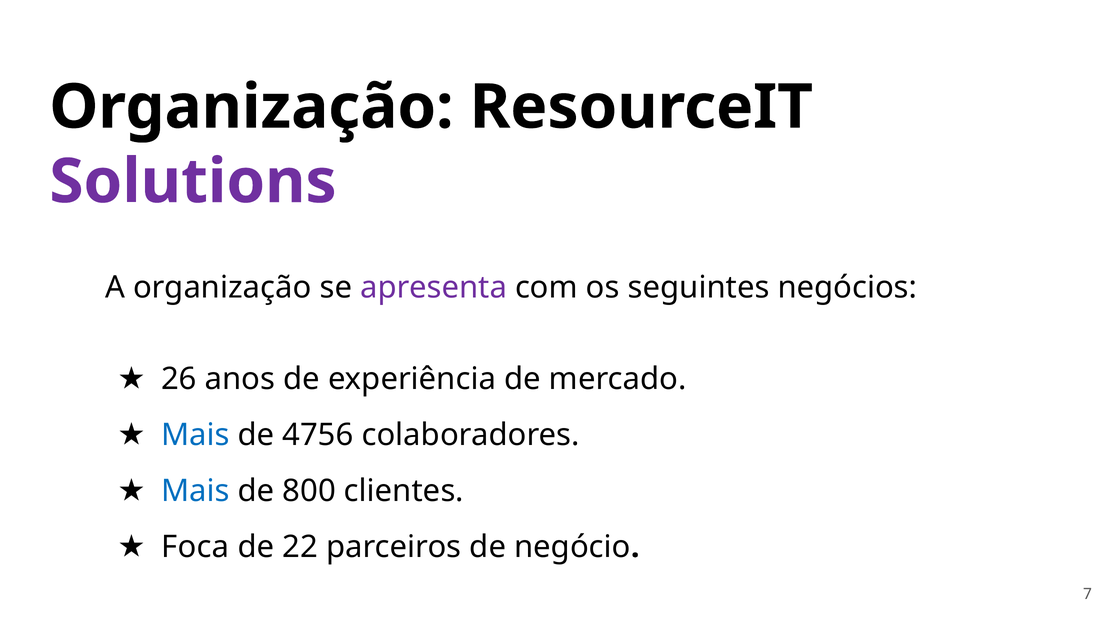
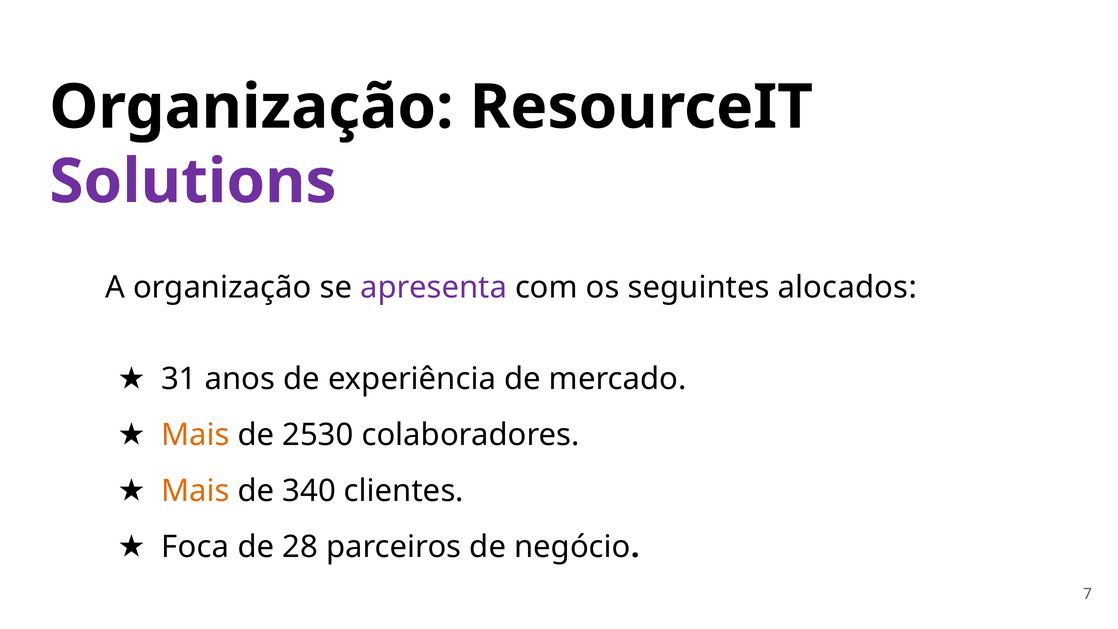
negócios: negócios -> alocados (847, 287)
26: 26 -> 31 (179, 379)
Mais colour: blue -> orange (195, 435)
4756: 4756 -> 2530 (318, 435)
Mais colour: blue -> orange (195, 491)
800: 800 -> 340 (309, 491)
22: 22 -> 28 (300, 547)
